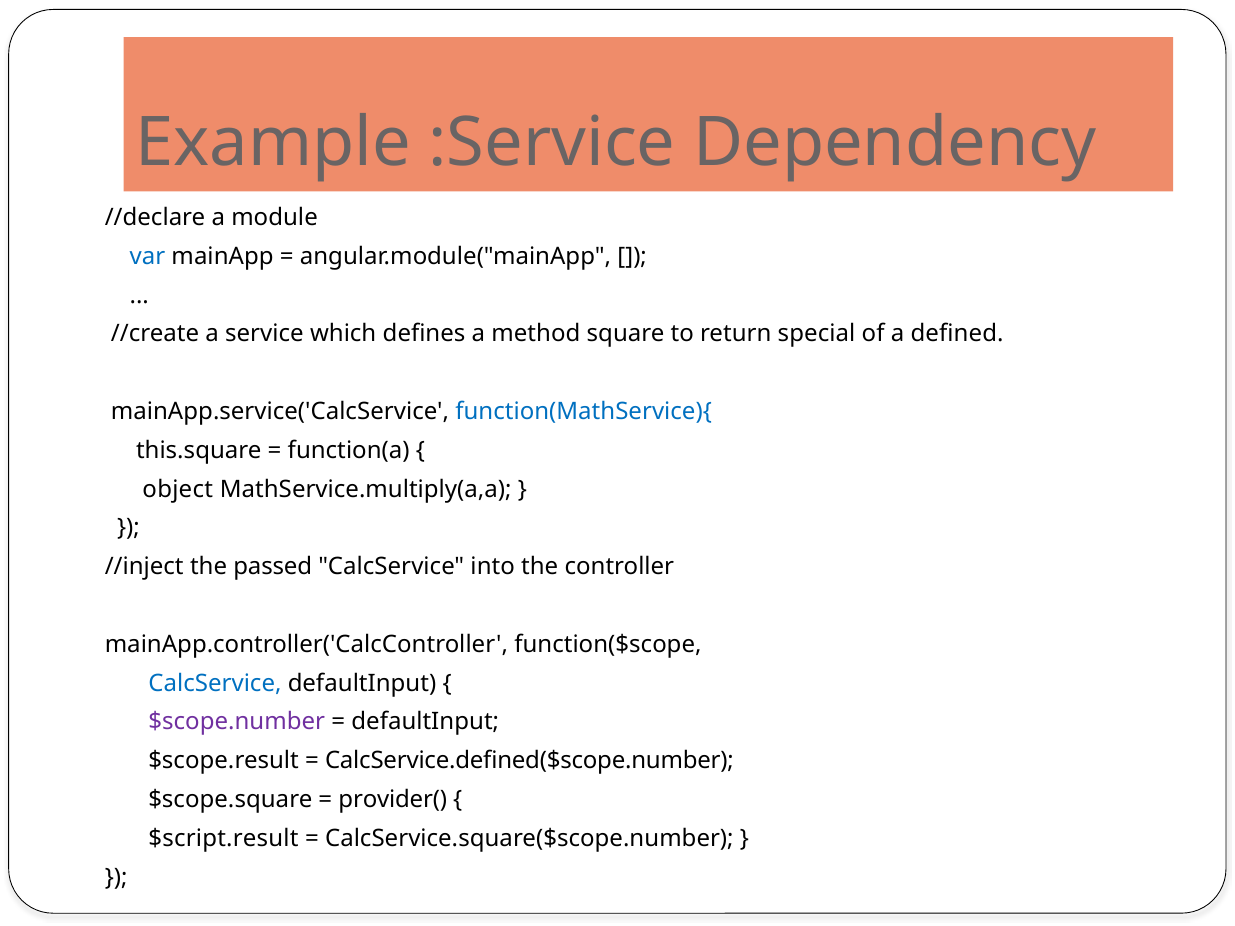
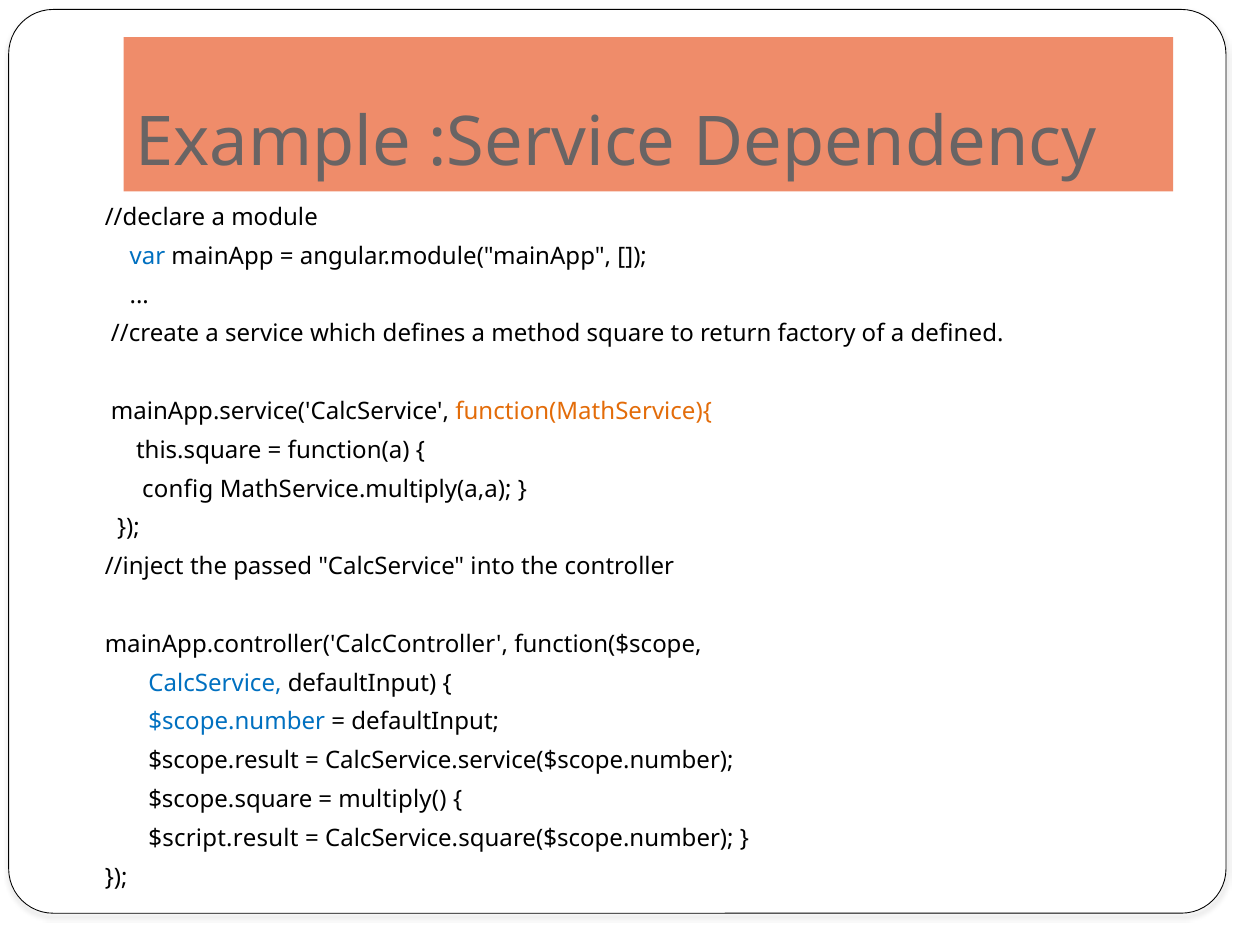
special: special -> factory (817, 334)
function(MathService){ colour: blue -> orange (584, 412)
object: object -> config (178, 489)
$scope.number colour: purple -> blue (237, 722)
CalcService.defined($scope.number: CalcService.defined($scope.number -> CalcService.service($scope.number (529, 761)
provider(: provider( -> multiply( (393, 800)
